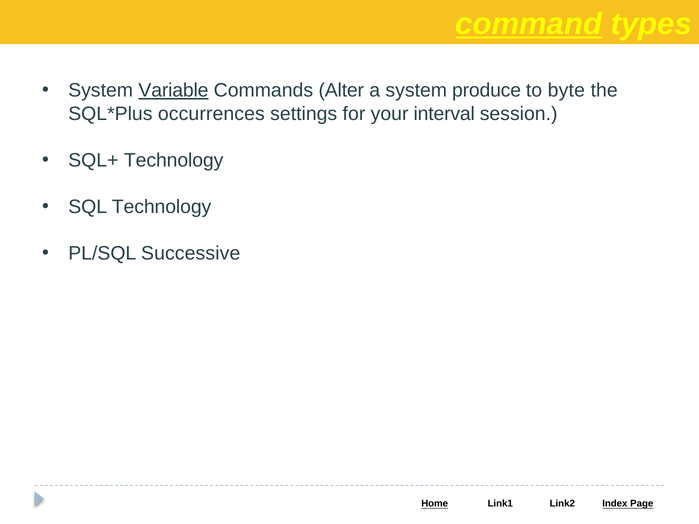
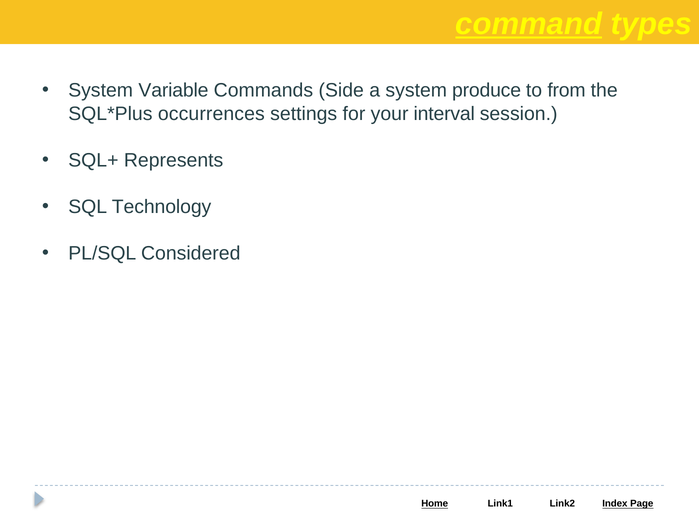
Variable underline: present -> none (173, 90)
Alter: Alter -> Side (341, 90)
byte: byte -> from (567, 90)
SQL+ Technology: Technology -> Represents (174, 160)
Successive: Successive -> Considered (191, 254)
